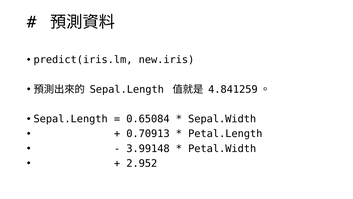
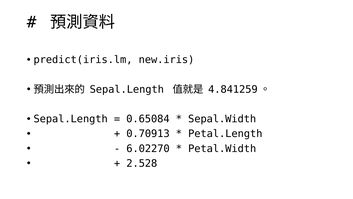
3.99148: 3.99148 -> 6.02270 (148, 148)
2.952: 2.952 -> 2.528 (142, 163)
